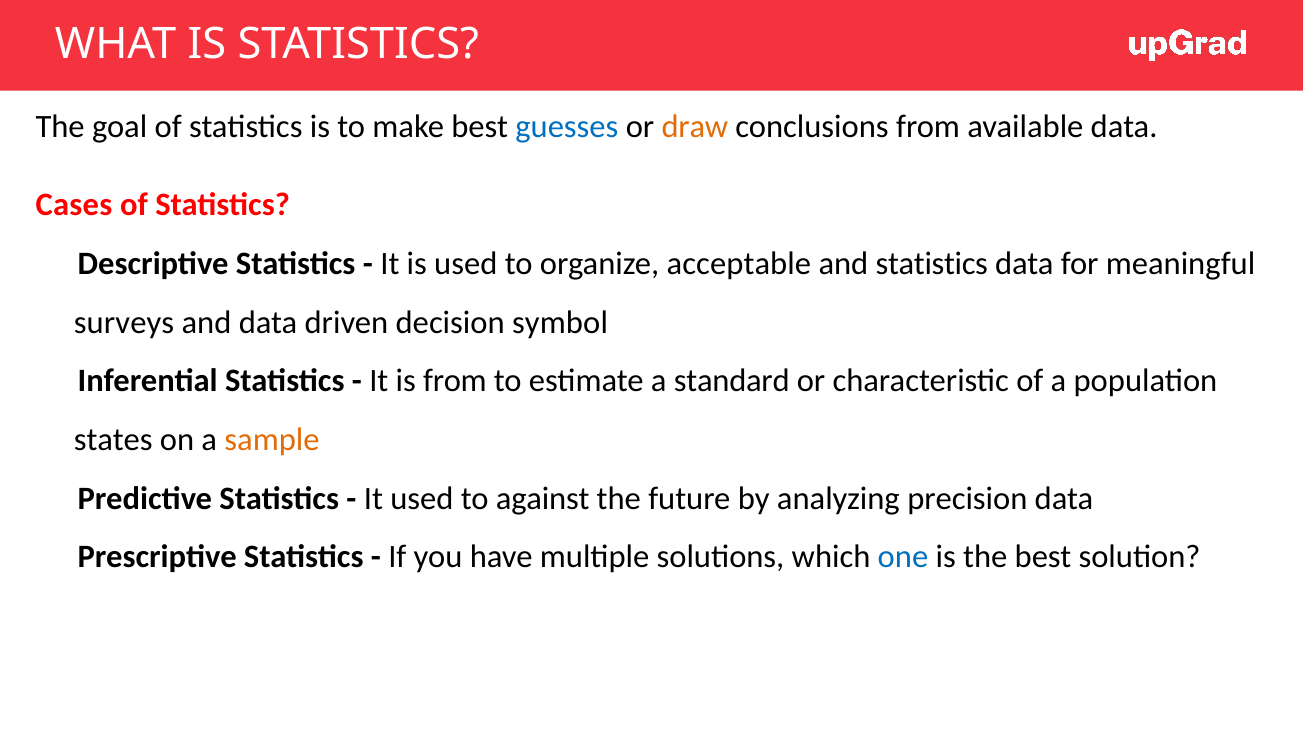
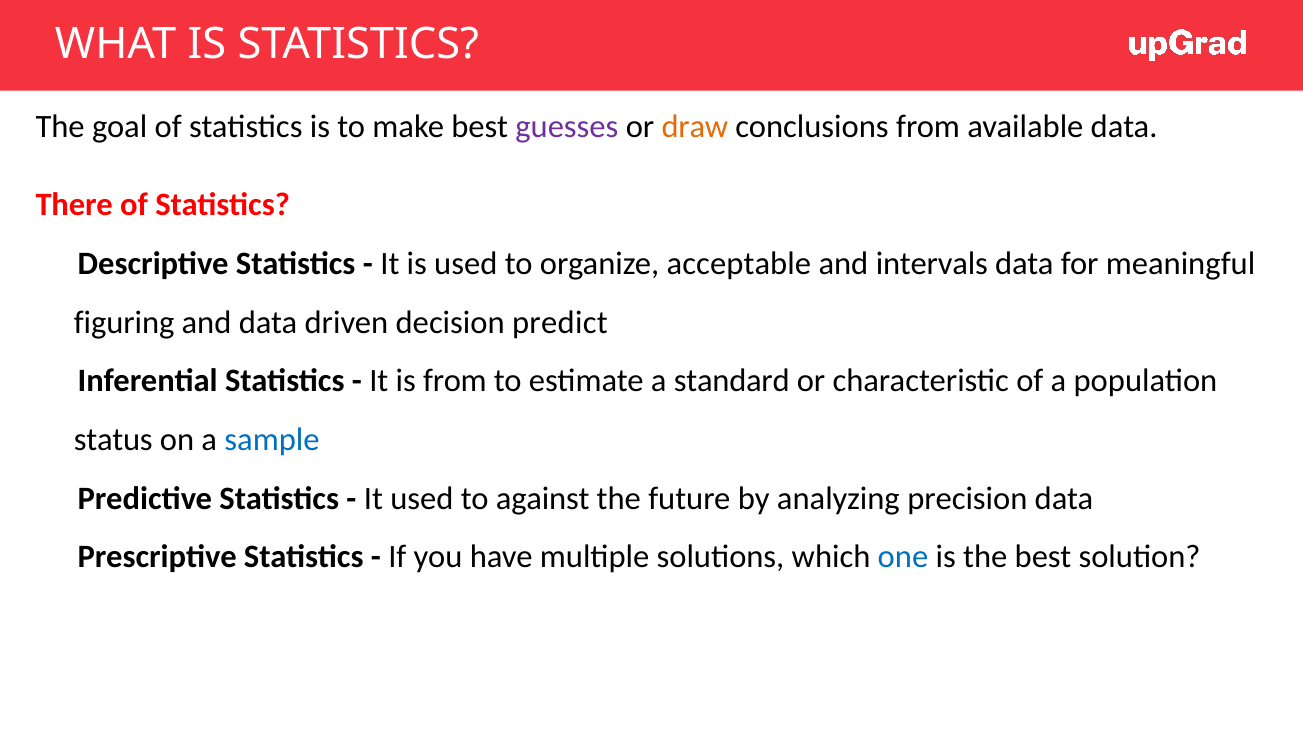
guesses colour: blue -> purple (567, 127)
Cases: Cases -> There (74, 205)
and statistics: statistics -> intervals (932, 264)
surveys: surveys -> figuring (124, 322)
symbol: symbol -> predict (560, 322)
states: states -> status (113, 440)
sample colour: orange -> blue (272, 440)
